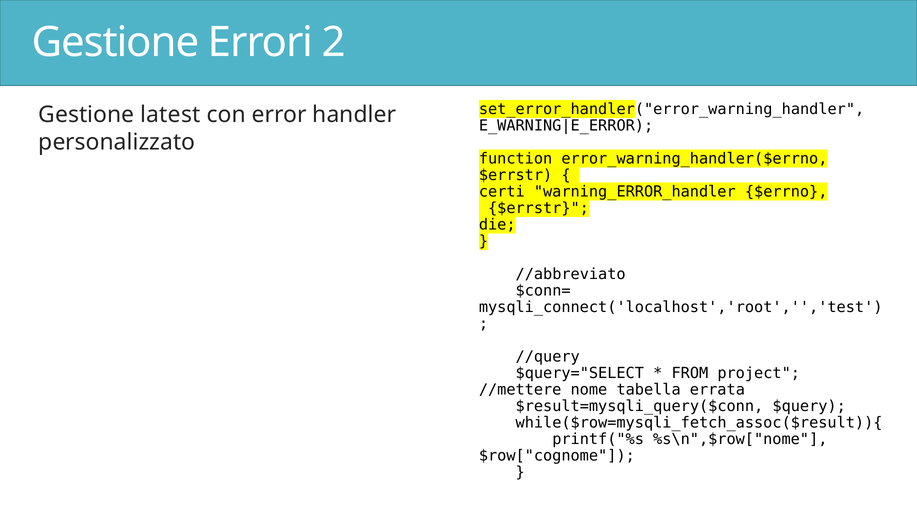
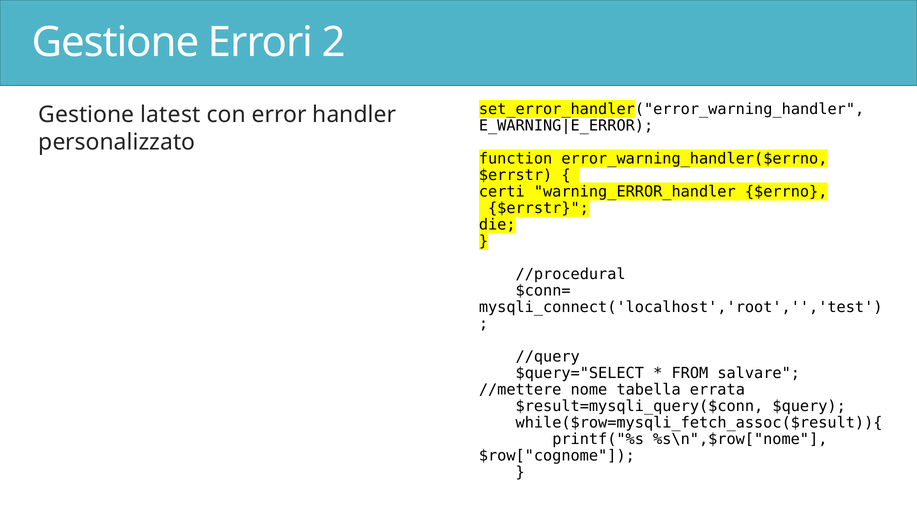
//abbreviato: //abbreviato -> //procedural (571, 274)
project: project -> salvare (759, 373)
